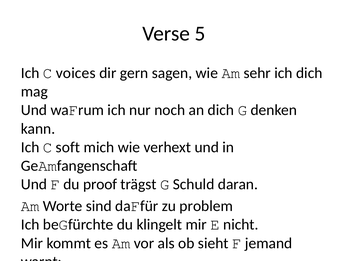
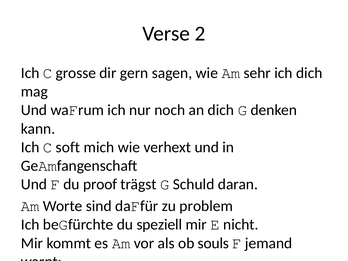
5: 5 -> 2 (200, 34)
voices: voices -> grosse (76, 73)
klingelt: klingelt -> speziell (159, 225)
sieht: sieht -> souls (213, 243)
